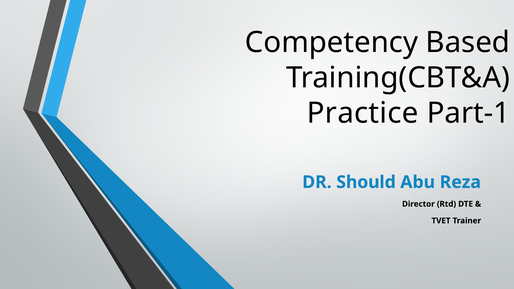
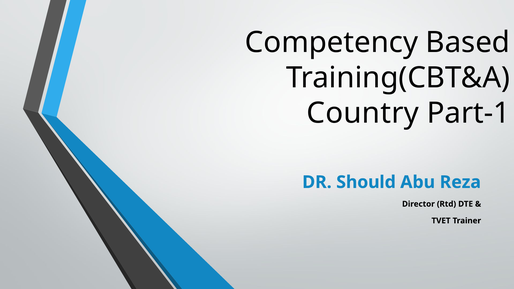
Practice: Practice -> Country (363, 113)
